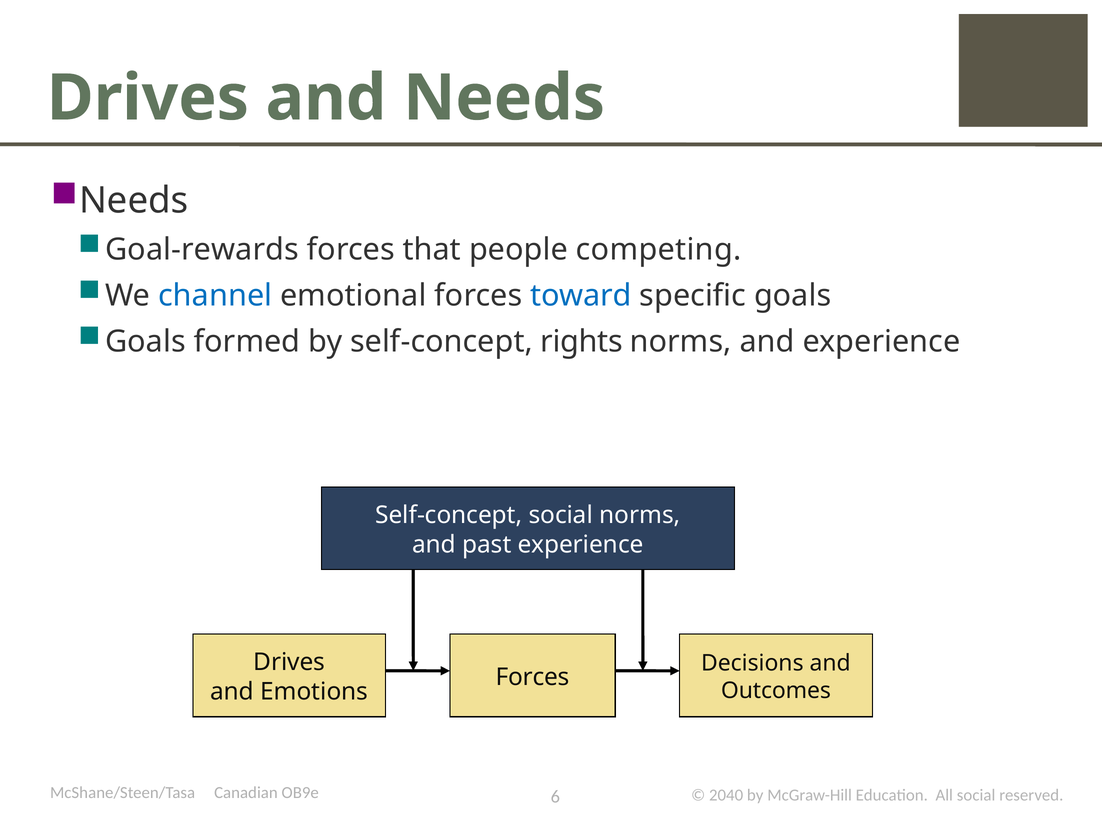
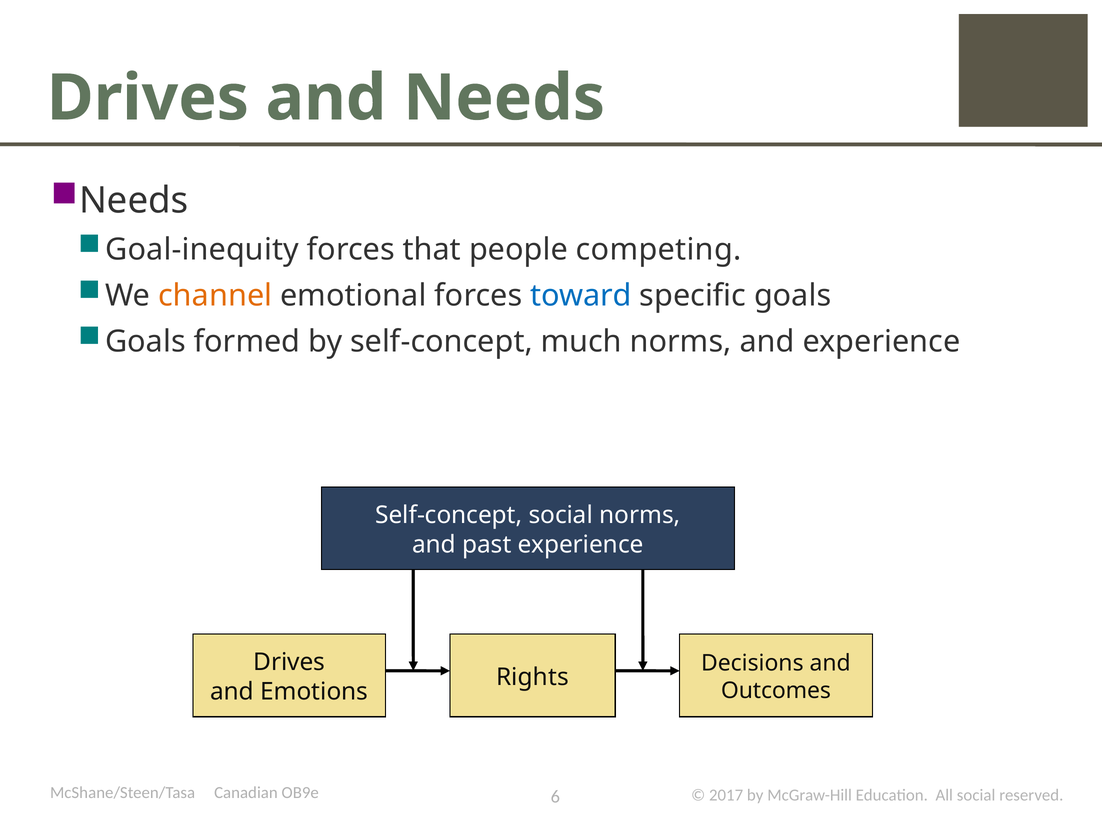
Goal-rewards: Goal-rewards -> Goal-inequity (202, 250)
channel colour: blue -> orange (215, 296)
rights: rights -> much (581, 342)
Forces: Forces -> Rights (532, 677)
2040: 2040 -> 2017 (726, 795)
